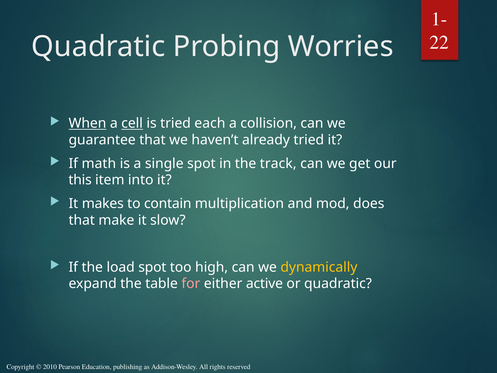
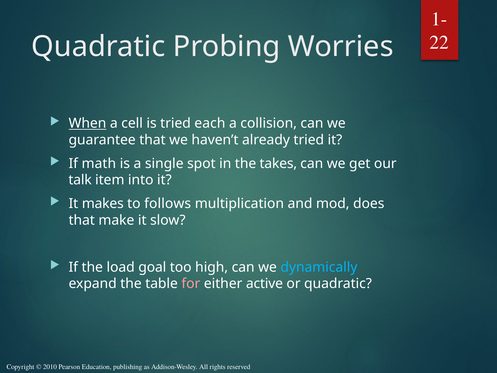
cell underline: present -> none (132, 123)
track: track -> takes (278, 163)
this: this -> talk (80, 180)
contain: contain -> follows (168, 203)
load spot: spot -> goal (152, 267)
dynamically colour: yellow -> light blue (319, 267)
